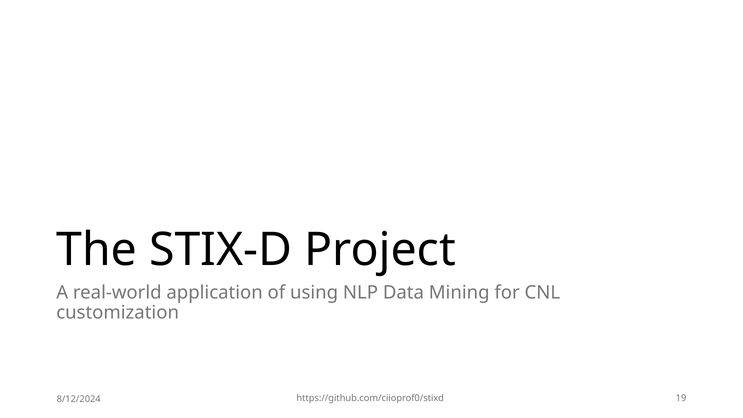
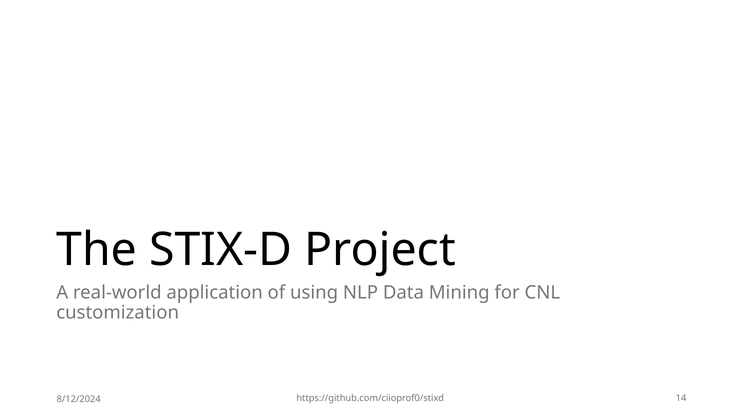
19: 19 -> 14 (681, 398)
